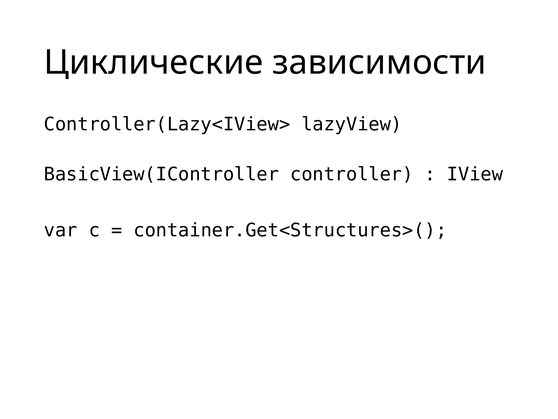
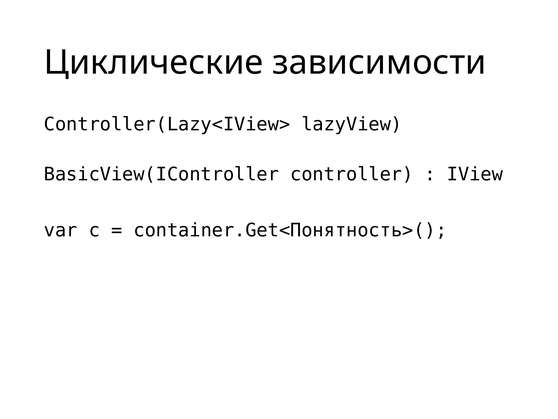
container.Get<Structures>(: container.Get<Structures>( -> container.Get<Понятность>( (290, 230)
